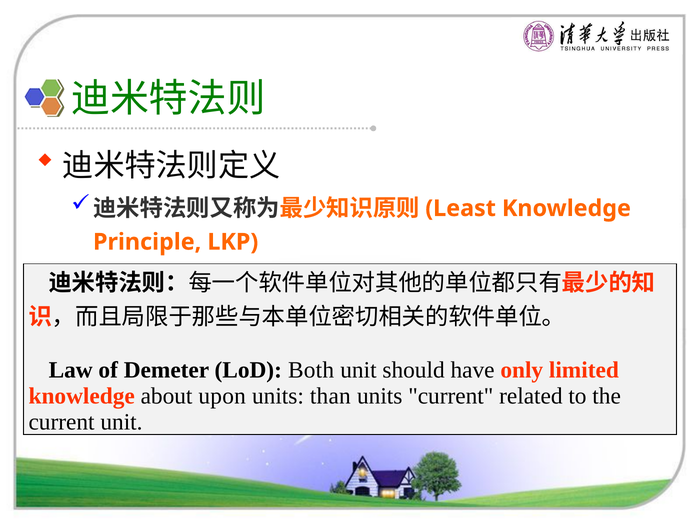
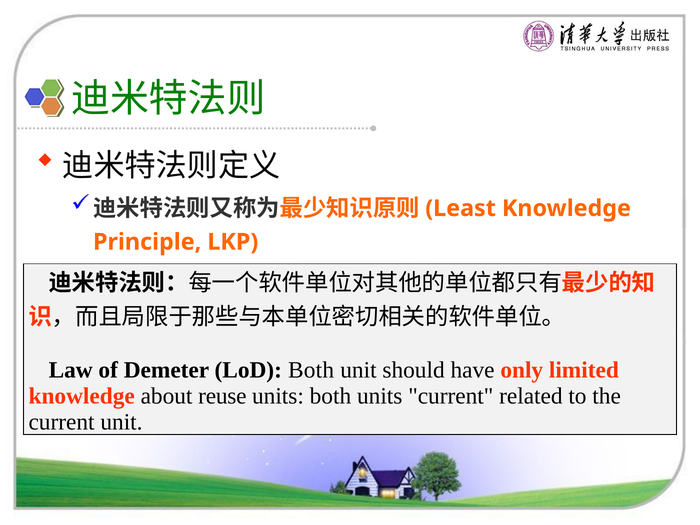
upon: upon -> reuse (222, 396)
units than: than -> both (330, 396)
